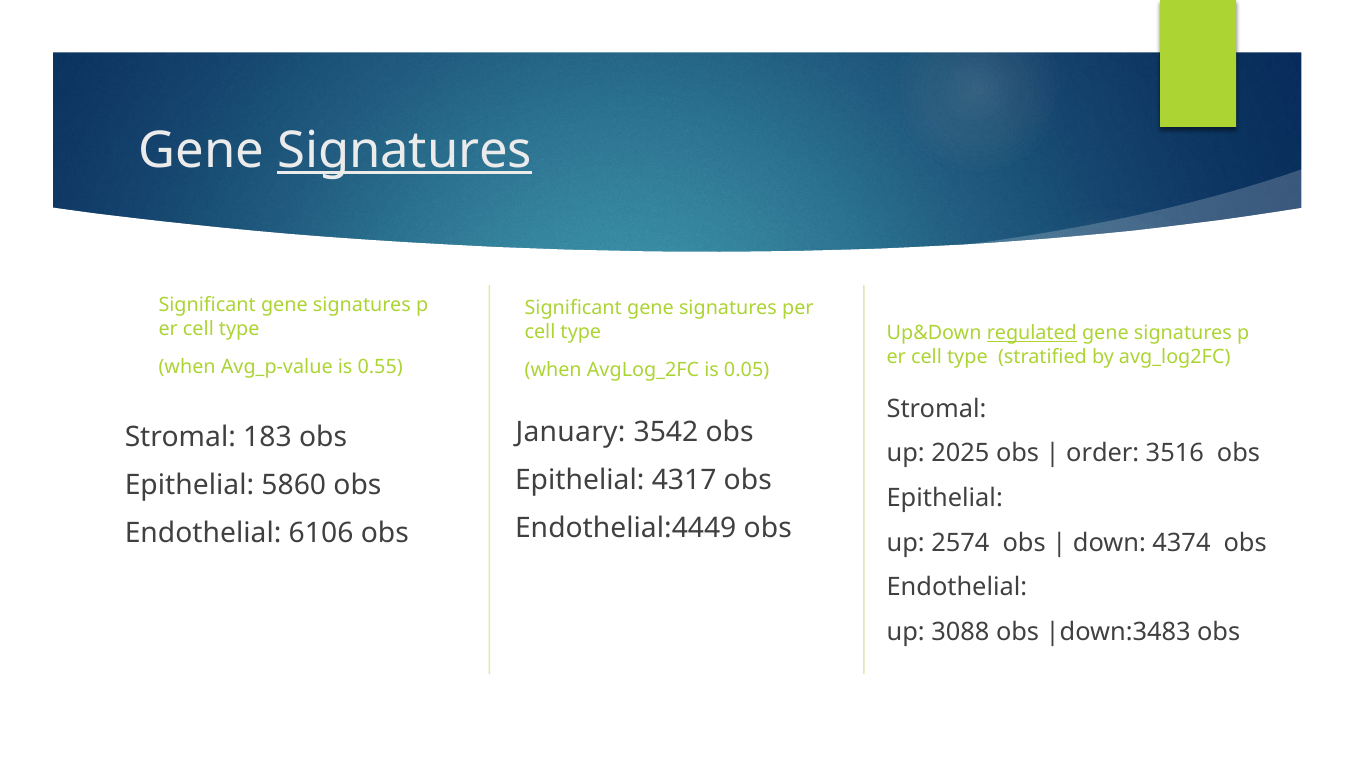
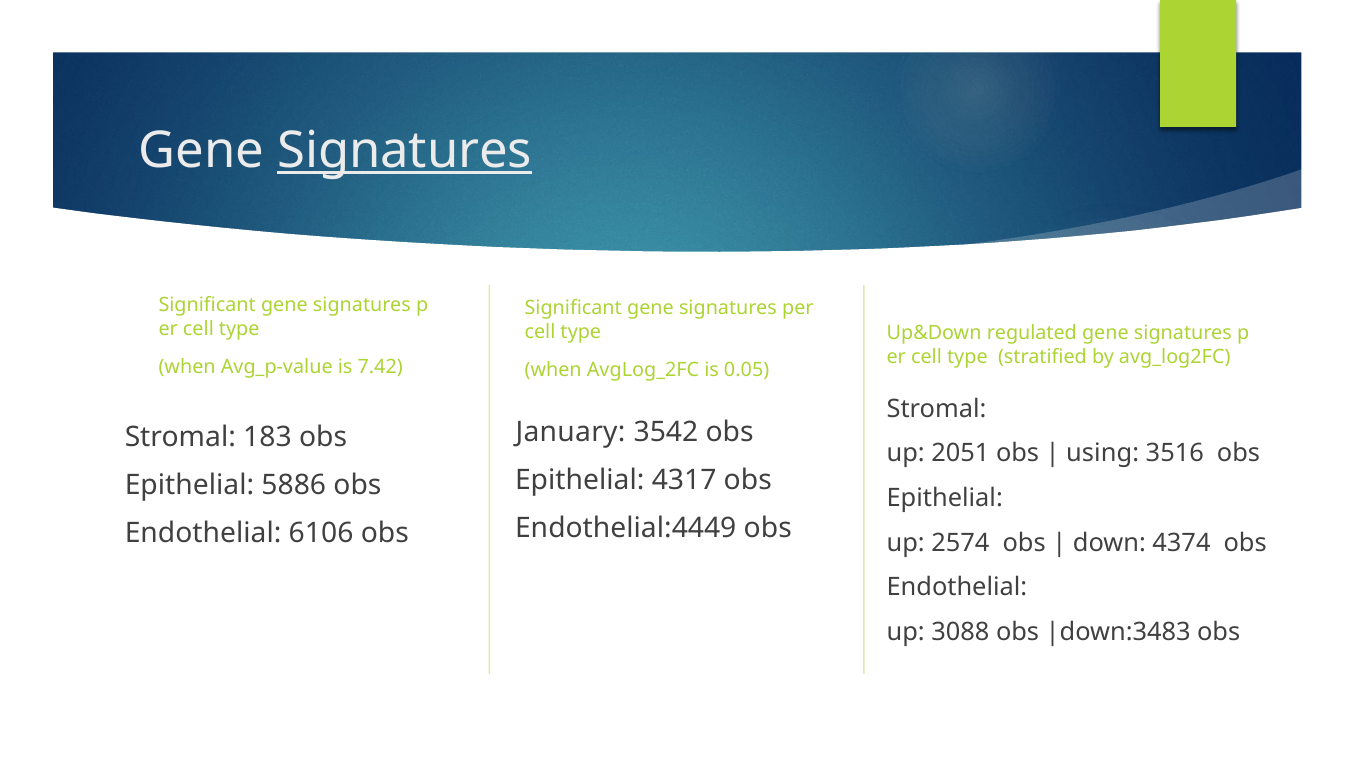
regulated underline: present -> none (1032, 333)
0.55: 0.55 -> 7.42 (380, 367)
2025: 2025 -> 2051 (960, 454)
order: order -> using (1103, 454)
5860: 5860 -> 5886 (294, 485)
